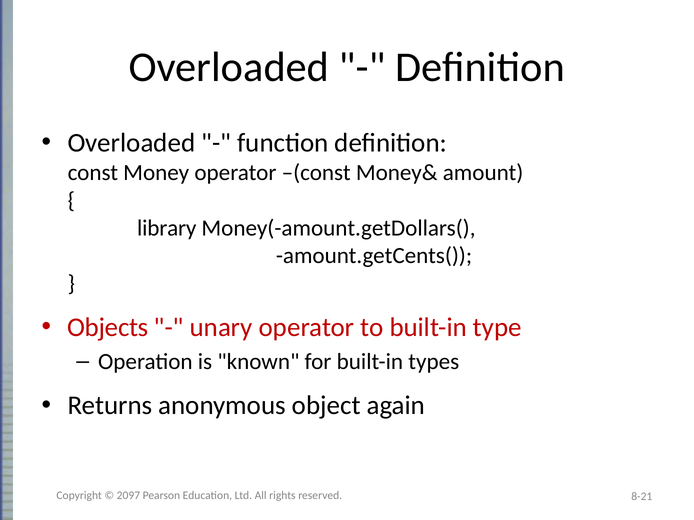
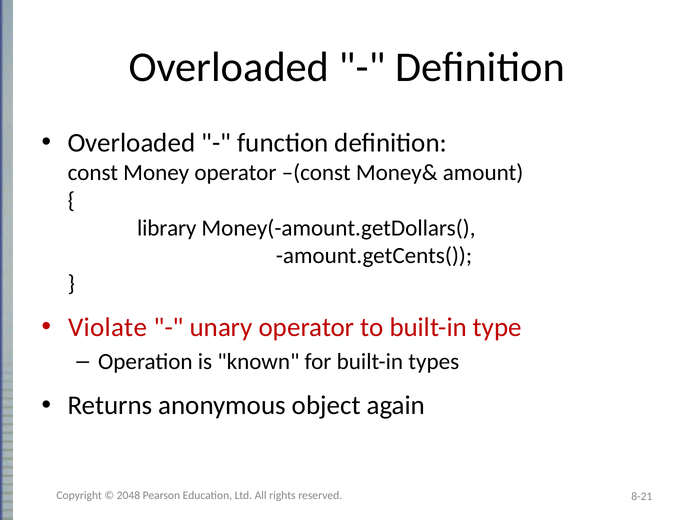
Objects: Objects -> Violate (108, 328)
2097: 2097 -> 2048 (128, 496)
